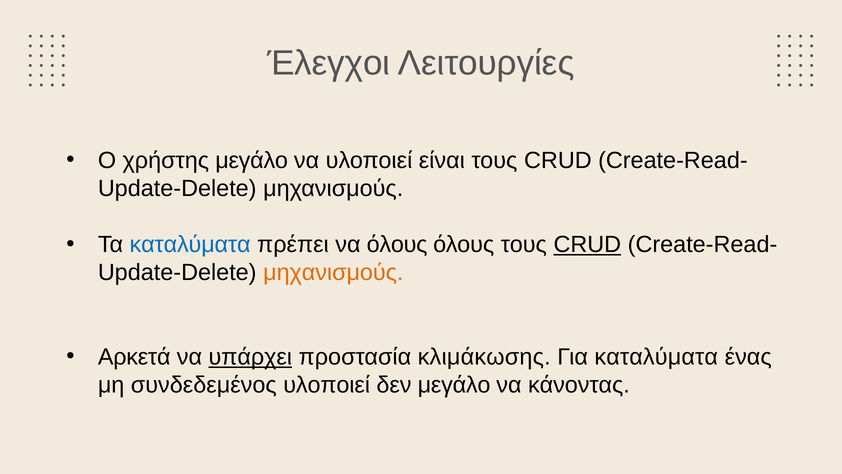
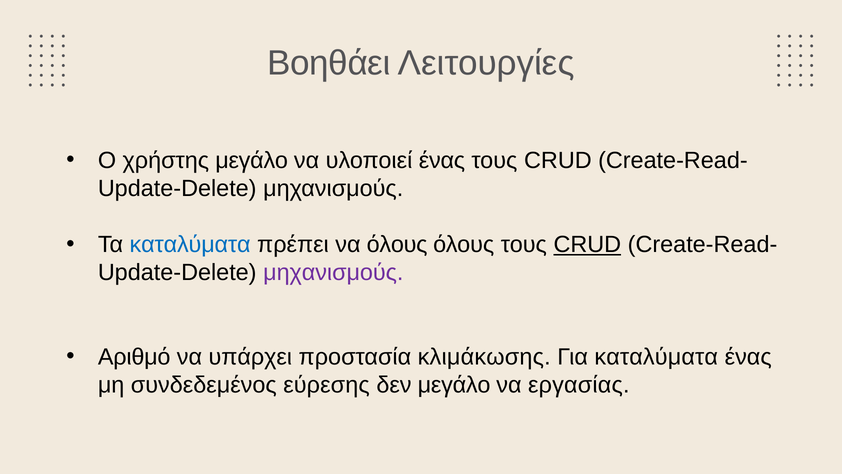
Έλεγχοι: Έλεγχοι -> Βοηθάει (329, 63)
υλοποιεί είναι: είναι -> ένας (442, 160)
μηχανισμούς colour: orange -> purple (333, 273)
Αρκετά: Αρκετά -> Αριθμό (134, 357)
υπάρχει underline: present -> none (250, 357)
συνδεδεμένος υλοποιεί: υλοποιεί -> εύρεσης (326, 385)
κάνοντας: κάνοντας -> εργασίας (579, 385)
